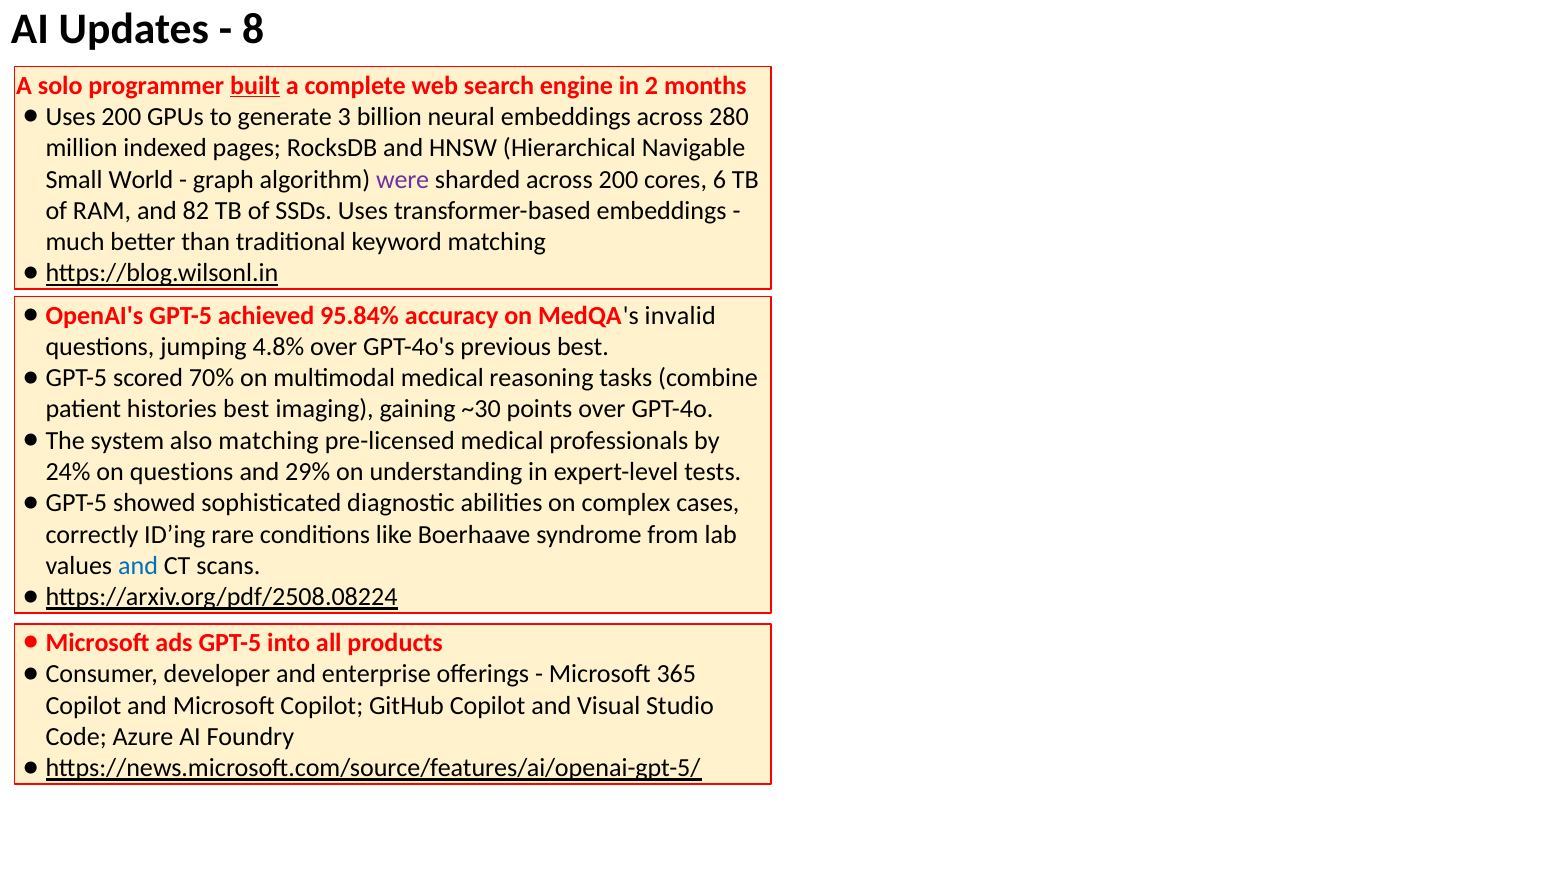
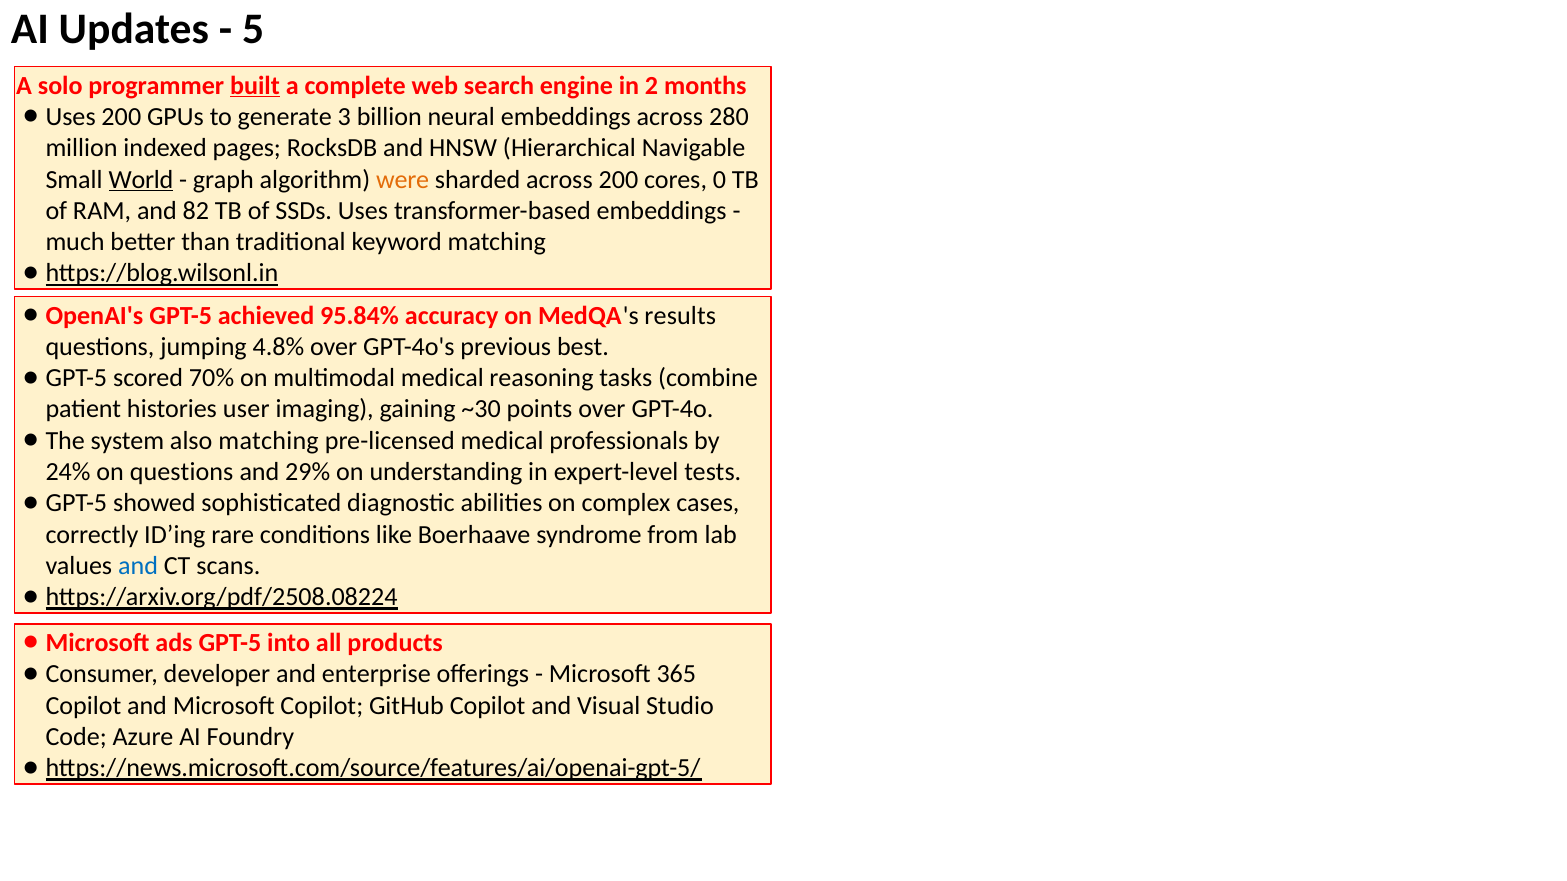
8: 8 -> 5 (253, 29)
World underline: none -> present (141, 179)
were colour: purple -> orange (403, 179)
6: 6 -> 0 (719, 179)
invalid: invalid -> results (680, 316)
histories best: best -> user (246, 410)
